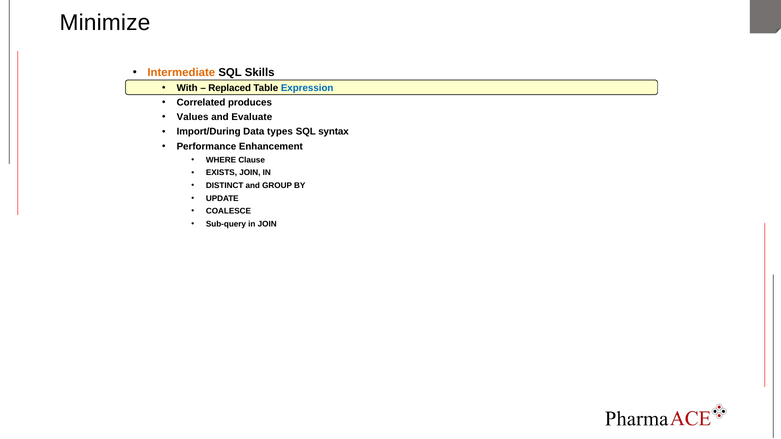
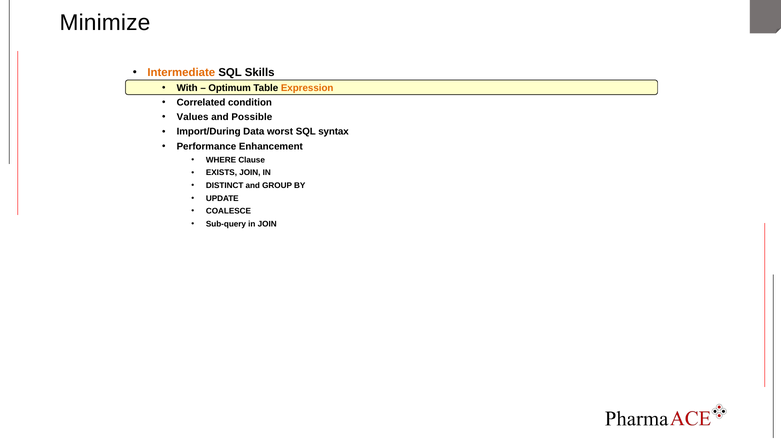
Replaced: Replaced -> Optimum (230, 88)
Expression colour: blue -> orange (307, 88)
produces: produces -> condition (250, 103)
Evaluate: Evaluate -> Possible (252, 117)
types: types -> worst (280, 132)
